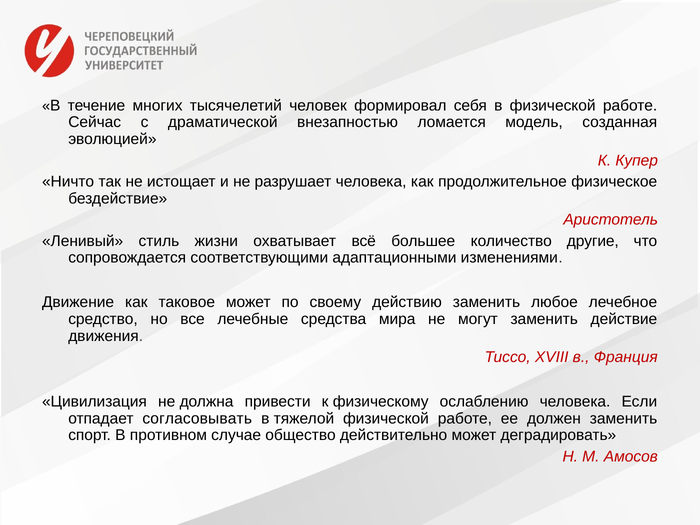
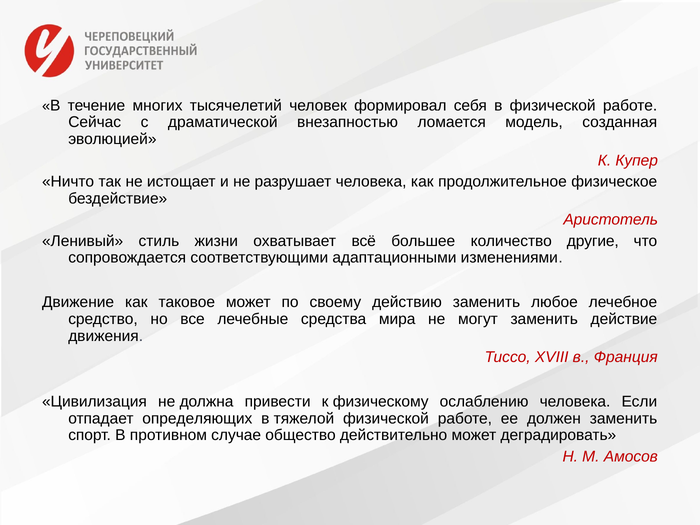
согласовывать: согласовывать -> определяющих (197, 418)
